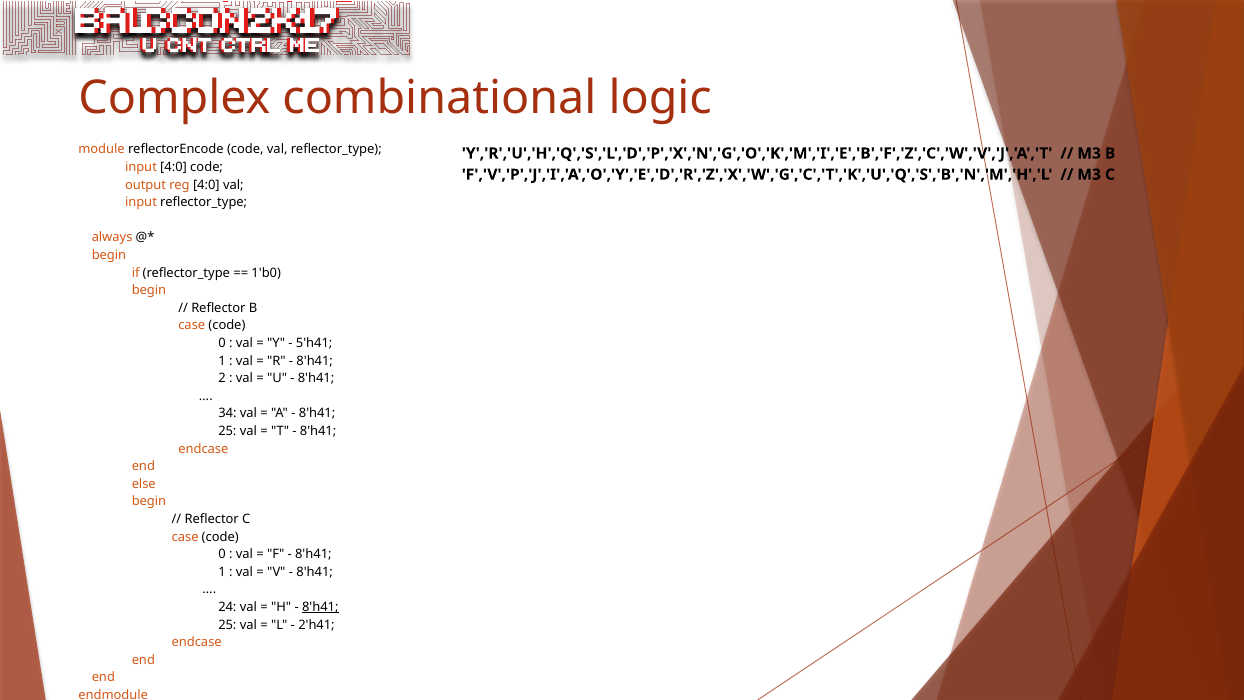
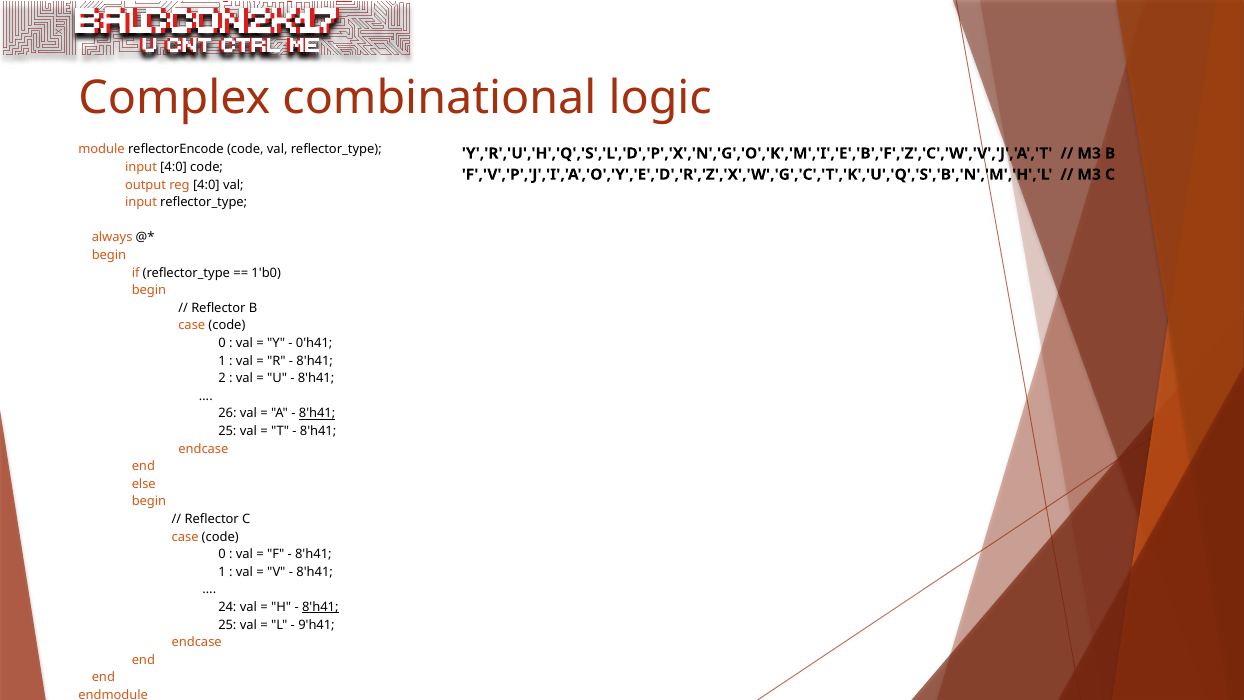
5'h41: 5'h41 -> 0'h41 (314, 343)
34: 34 -> 26 (227, 413)
8'h41 underline: none -> present (317, 413)
2'h41: 2'h41 -> 9'h41 (316, 625)
